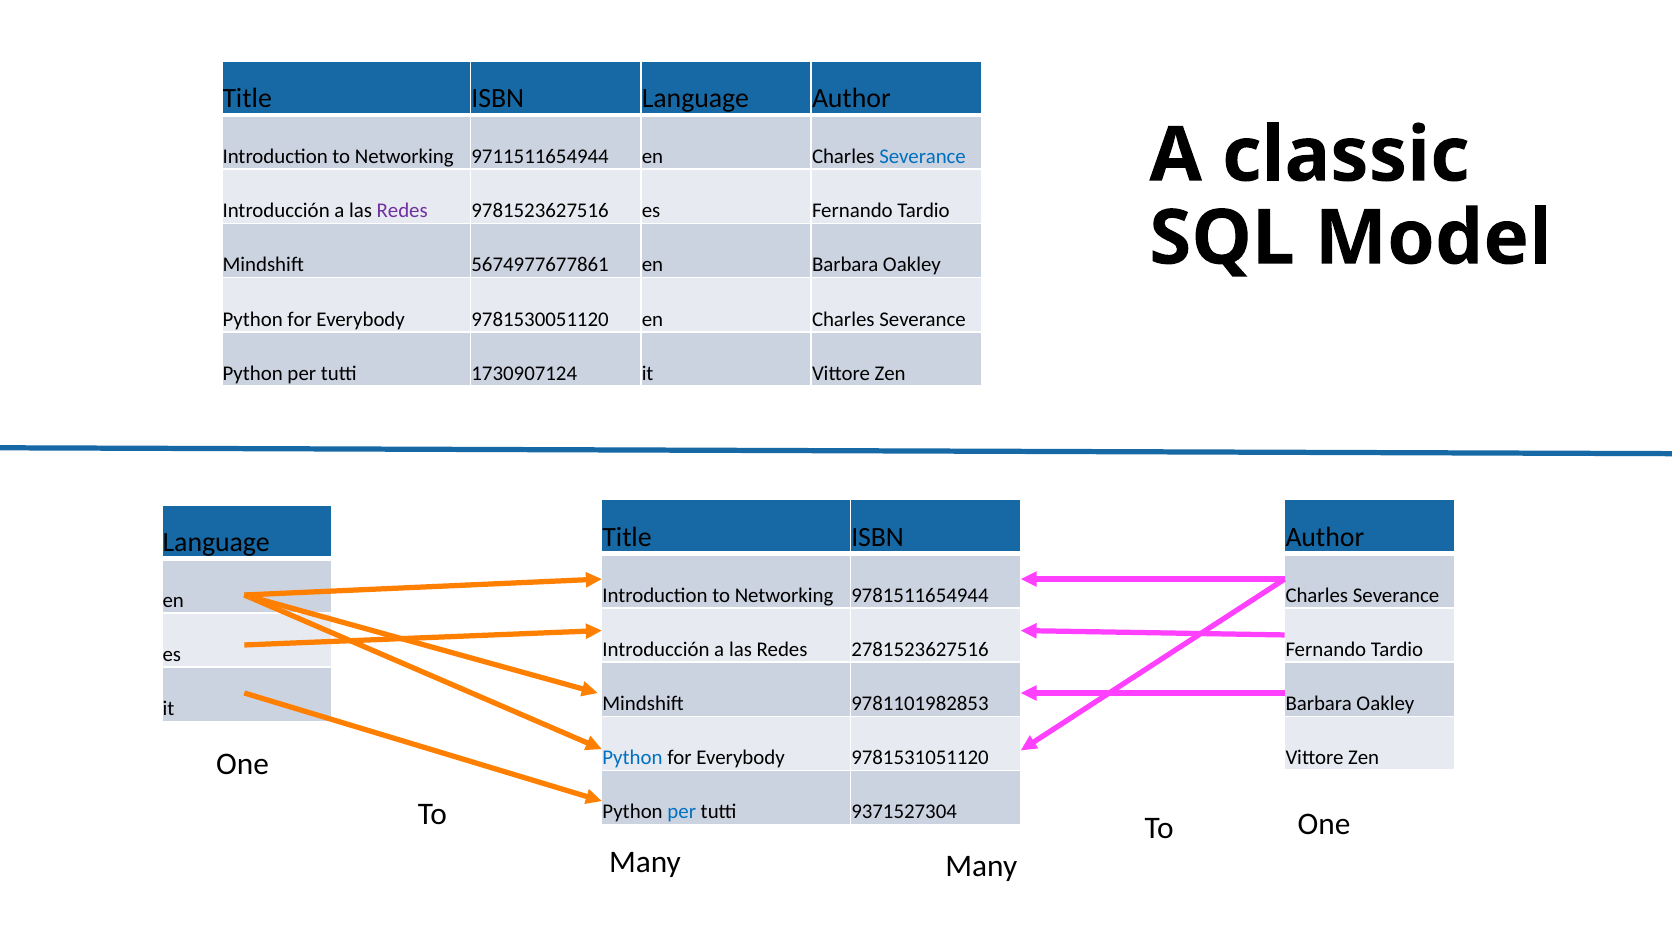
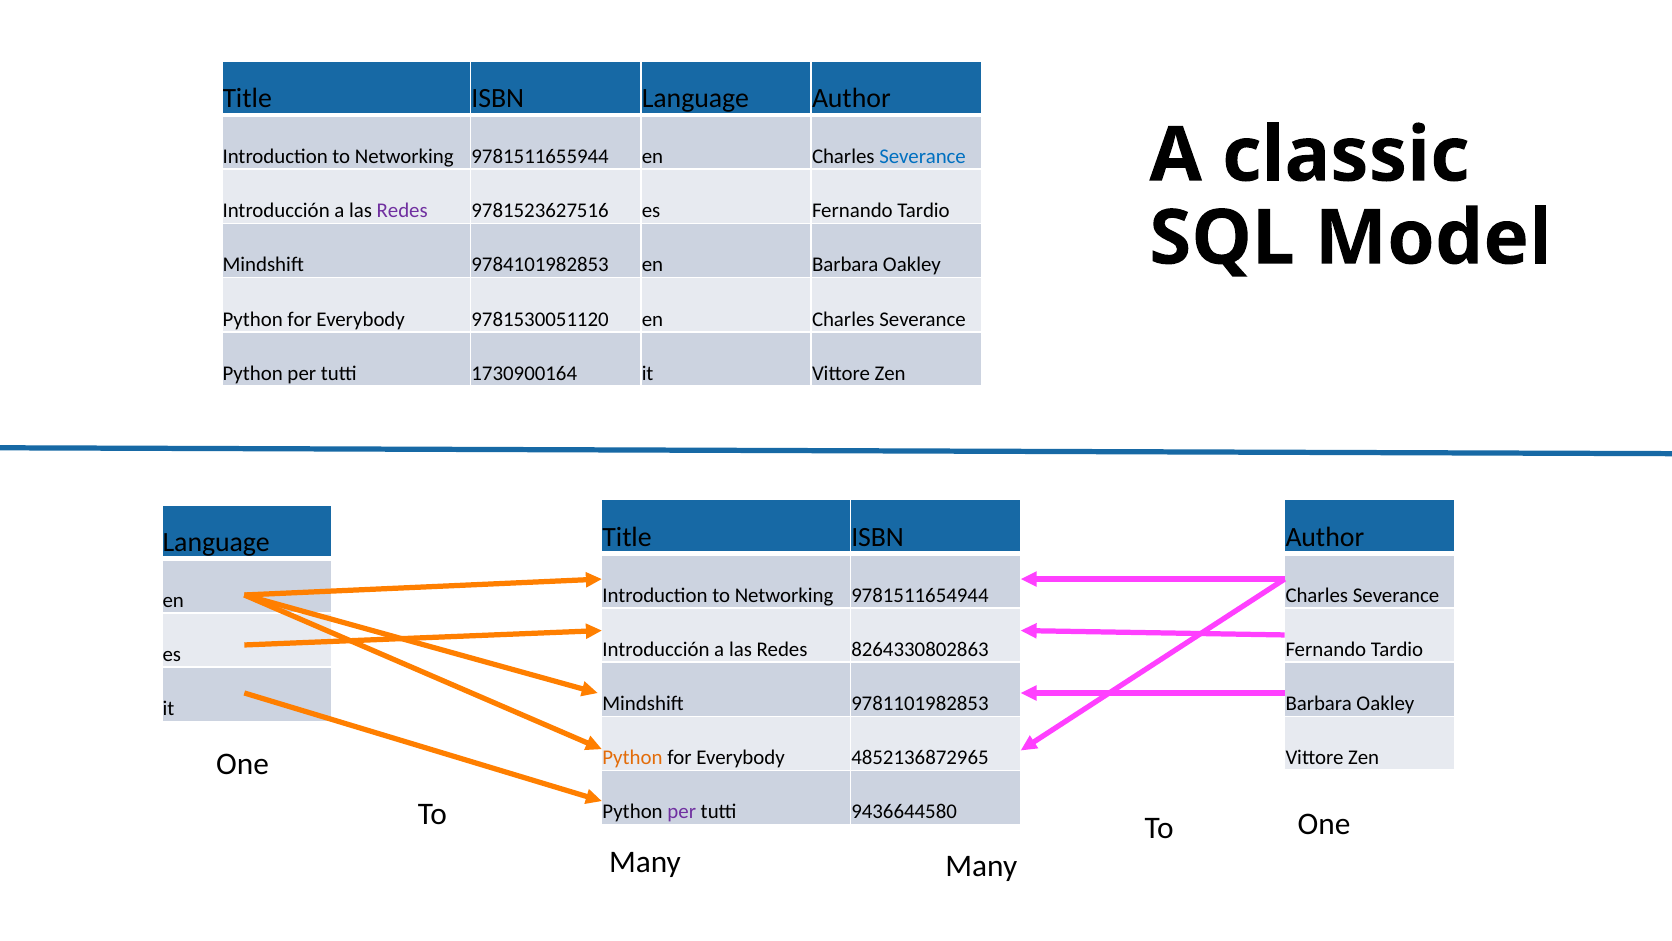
9711511654944: 9711511654944 -> 9781511655944 (540, 157)
5674977677861: 5674977677861 -> 9784101982853 (540, 265)
1730907124: 1730907124 -> 1730900164 (524, 373)
2781523627516: 2781523627516 -> 8264330802863 (920, 649)
Python colour: blue -> orange (633, 757)
9781531051120: 9781531051120 -> 4852136872965 (920, 757)
per colour: blue -> purple (682, 811)
9371527304: 9371527304 -> 9436644580 (904, 811)
